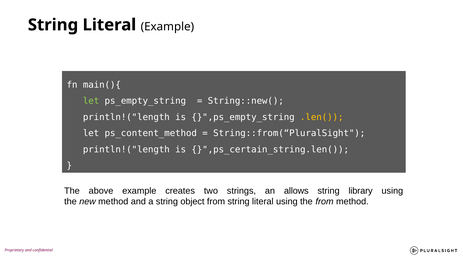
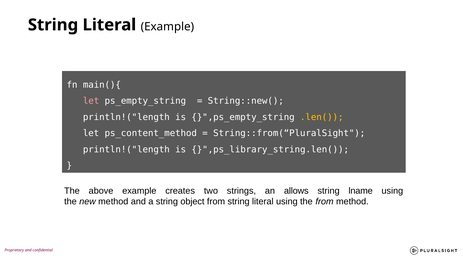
let colour: light green -> pink (91, 101)
}",ps_certain_string.len(: }",ps_certain_string.len( -> }",ps_library_string.len( (270, 150)
library: library -> lname (361, 191)
